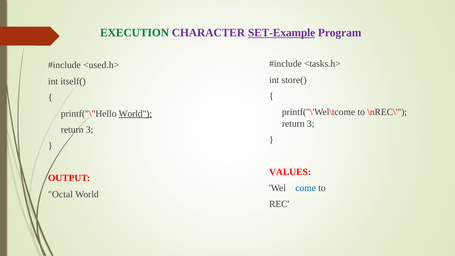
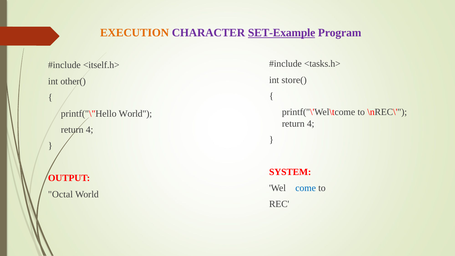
EXECUTION colour: green -> orange (135, 33)
<used.h>: <used.h> -> <itself.h> (101, 65)
itself(: itself( -> other( (73, 81)
World underline: present -> none (135, 114)
3: 3 -> 4 (311, 124)
3: 3 -> 4 (90, 130)
VALUES: VALUES -> SYSTEM (290, 172)
